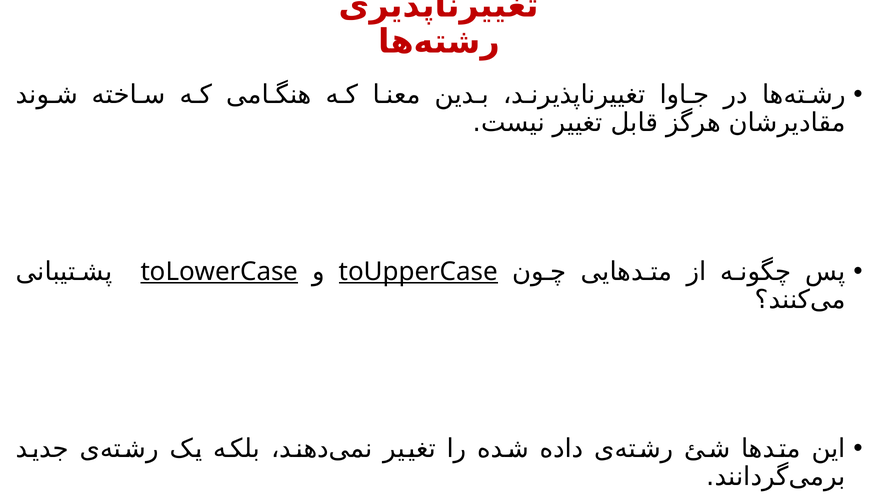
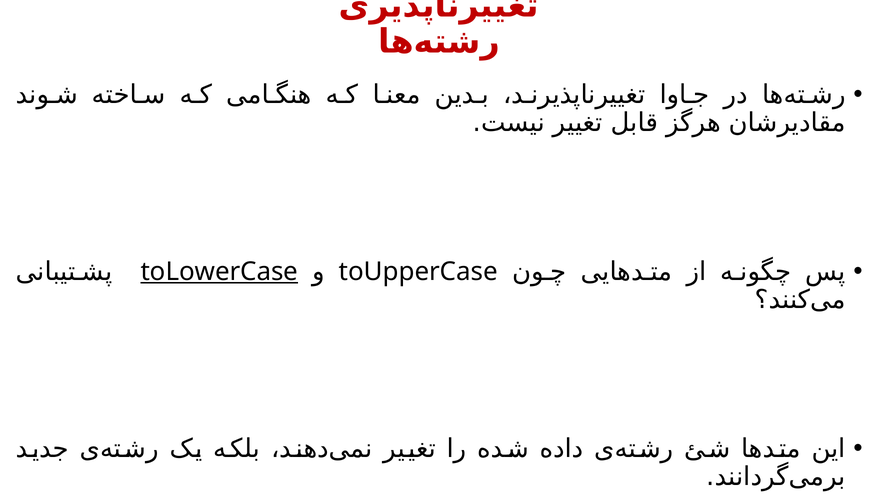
toUpperCase underline: present -> none (418, 271)
